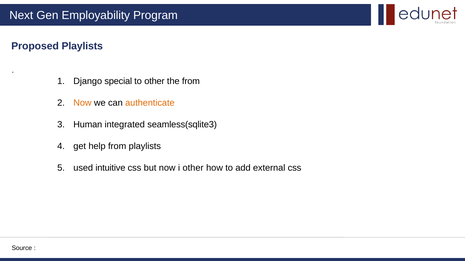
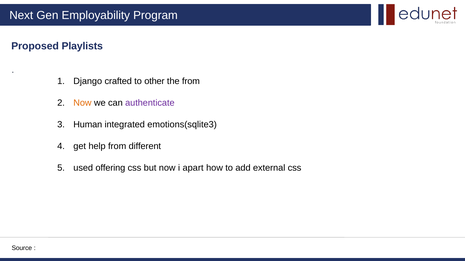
special: special -> crafted (118, 81)
authenticate colour: orange -> purple (150, 103)
seamless(sqlite3: seamless(sqlite3 -> emotions(sqlite3 (182, 125)
from playlists: playlists -> different (145, 147)
intuitive: intuitive -> offering (110, 168)
i other: other -> apart (193, 168)
